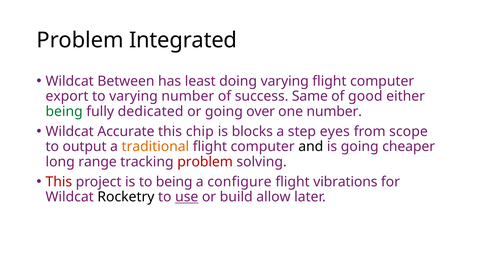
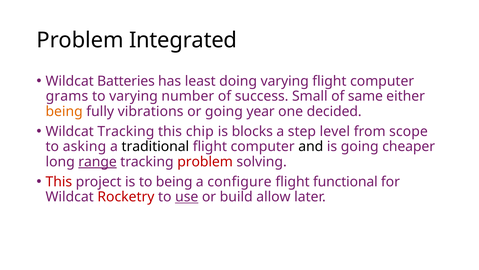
Between: Between -> Batteries (126, 81)
export: export -> grams (67, 96)
Same: Same -> Small (310, 96)
good: good -> same (365, 96)
being colour: green -> orange (64, 111)
dedicated: dedicated -> vibrations (151, 111)
over: over -> year (261, 111)
one number: number -> decided (334, 111)
Wildcat Accurate: Accurate -> Tracking (126, 131)
eyes: eyes -> level (335, 131)
output: output -> asking (84, 146)
traditional colour: orange -> black (155, 146)
range underline: none -> present (98, 161)
vibrations: vibrations -> functional (345, 182)
Rocketry colour: black -> red (126, 197)
